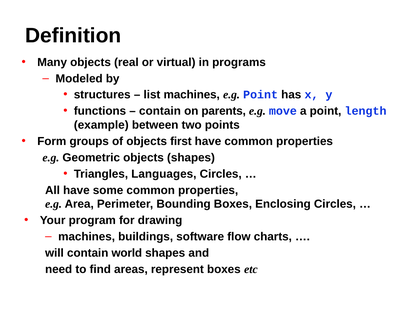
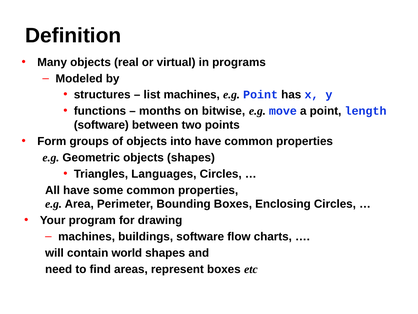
contain: contain -> months (160, 111)
parents: parents -> bitwise (224, 111)
example: example -> software (101, 125)
first: first -> into (181, 141)
